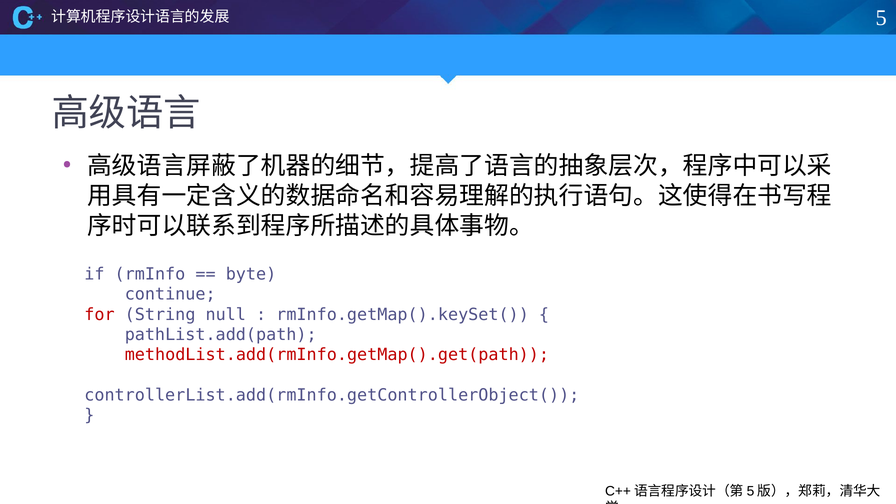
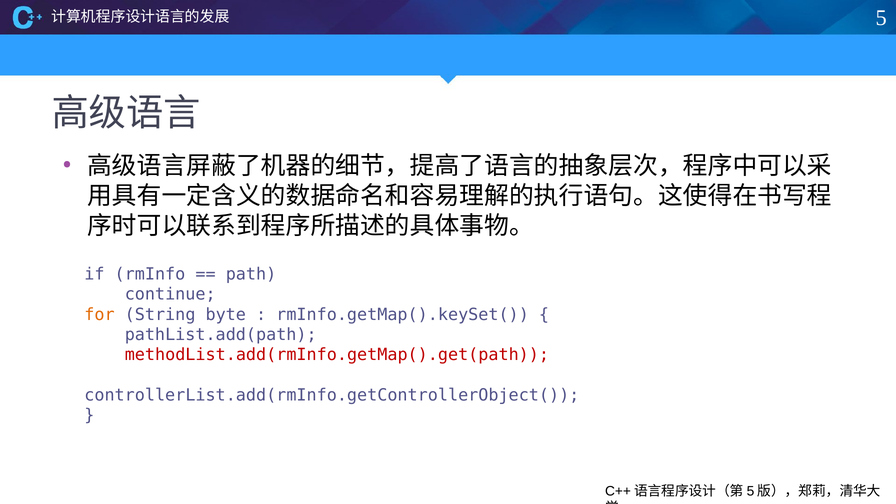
byte: byte -> path (251, 274)
for colour: red -> orange (99, 314)
null: null -> byte (226, 314)
